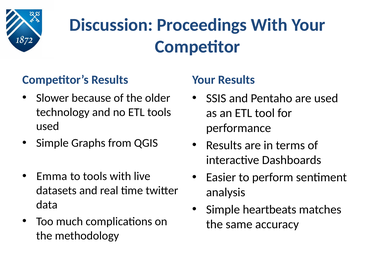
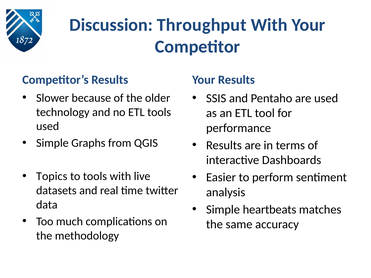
Proceedings: Proceedings -> Throughput (202, 25)
Emma: Emma -> Topics (52, 176)
